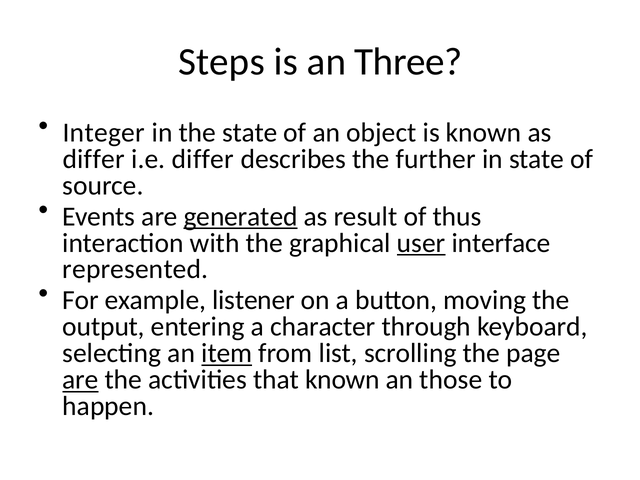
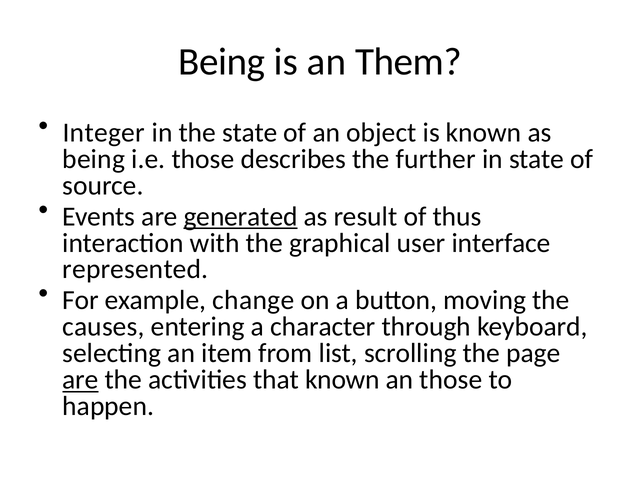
Steps: Steps -> Being (222, 62)
Three: Three -> Them (408, 62)
differ: differ -> being (94, 159)
i.e differ: differ -> those (203, 159)
user underline: present -> none (421, 243)
listener: listener -> change (253, 300)
output: output -> causes (103, 327)
item underline: present -> none (227, 353)
